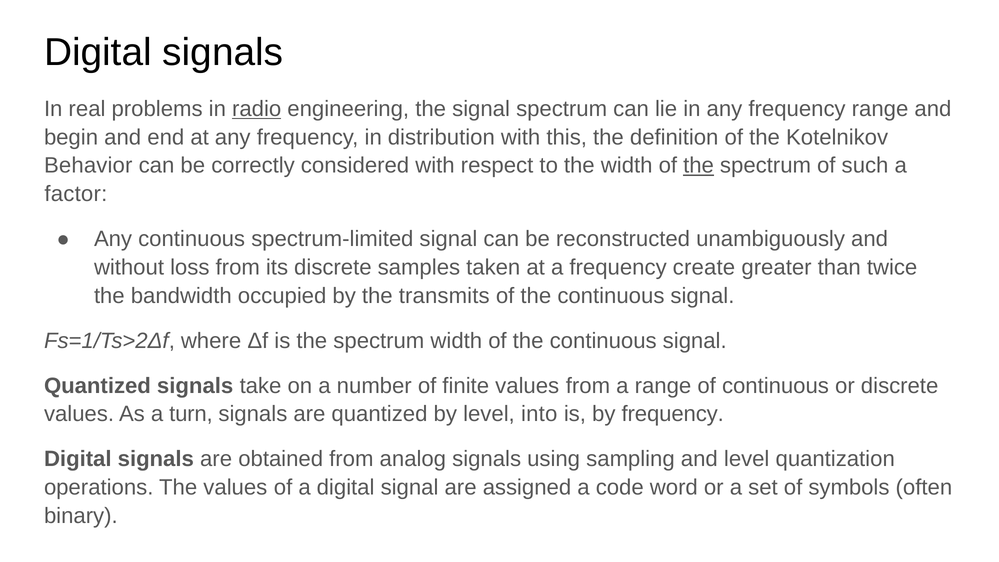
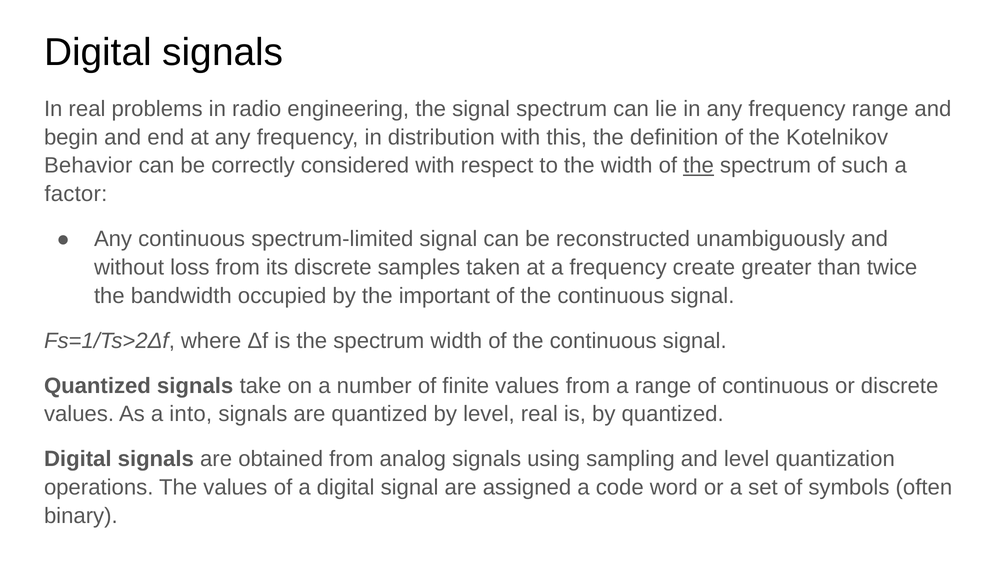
radio underline: present -> none (257, 109)
transmits: transmits -> important (444, 296)
turn: turn -> into (191, 414)
level into: into -> real (539, 414)
by frequency: frequency -> quantized (673, 414)
